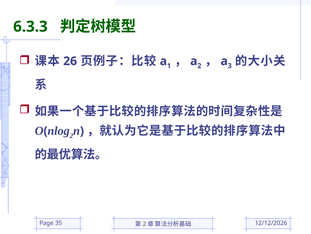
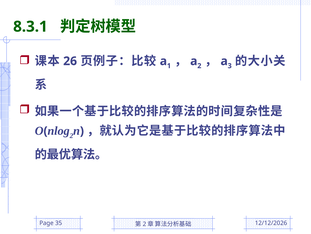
6.3.3: 6.3.3 -> 8.3.1 (30, 27)
